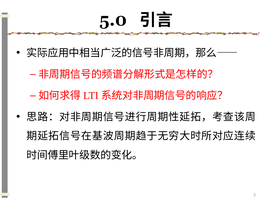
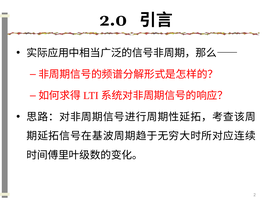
5.0: 5.0 -> 2.0 (113, 20)
